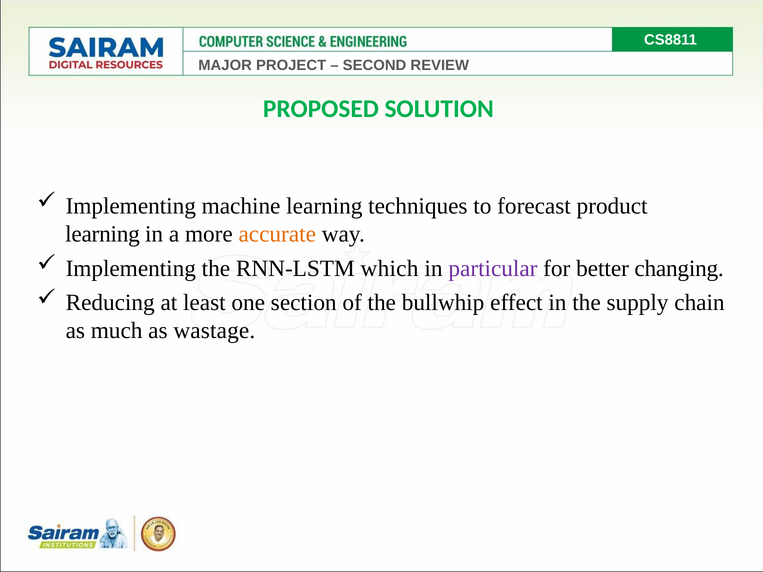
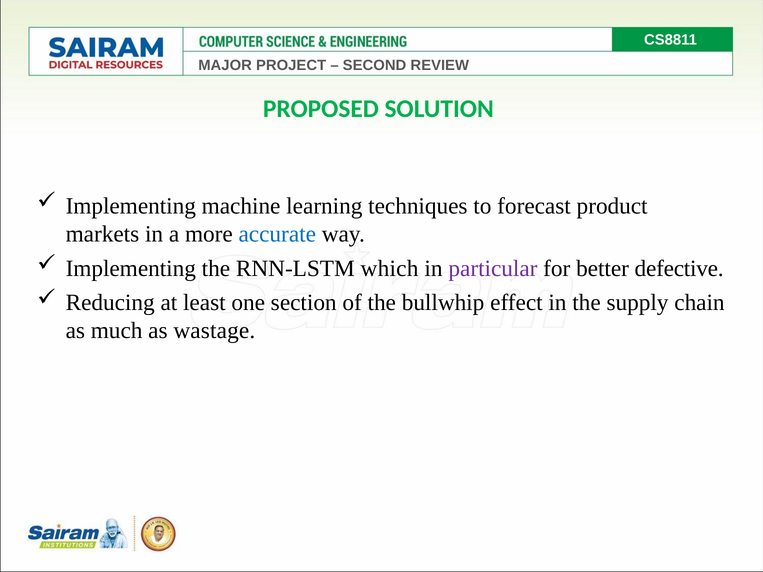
learning: learning -> markets (102, 234)
accurate colour: orange -> blue (277, 234)
changing: changing -> defective (679, 268)
